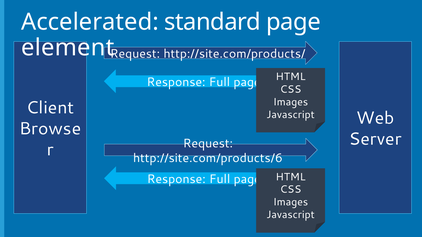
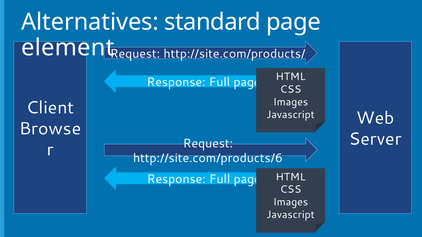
Accelerated: Accelerated -> Alternatives (90, 22)
